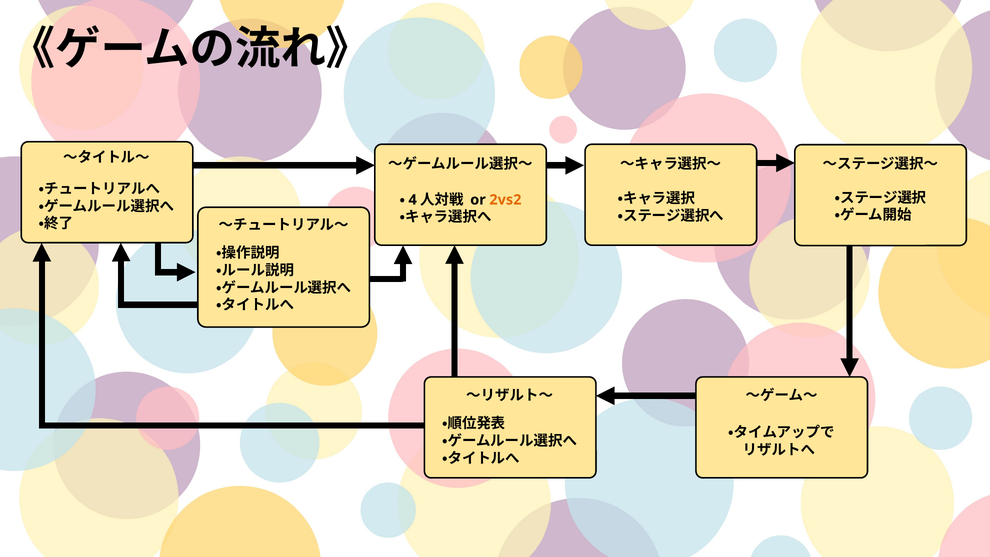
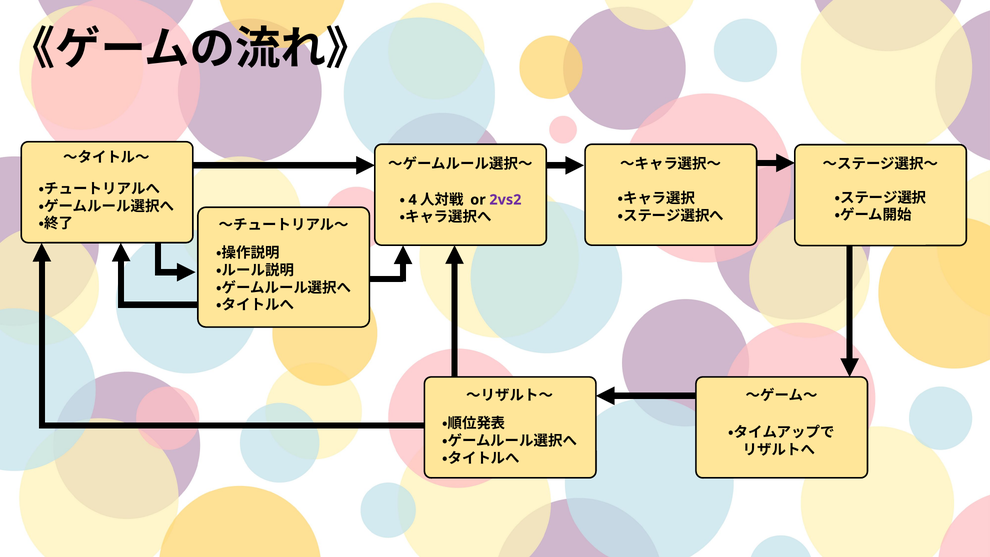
2vs2 colour: orange -> purple (505, 200)
